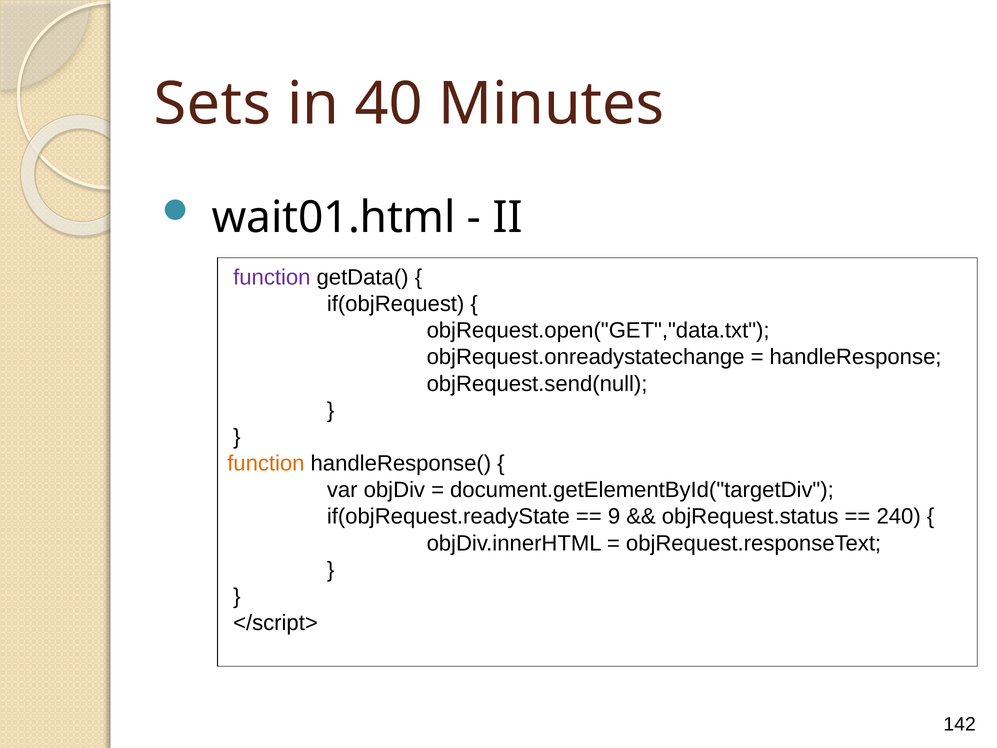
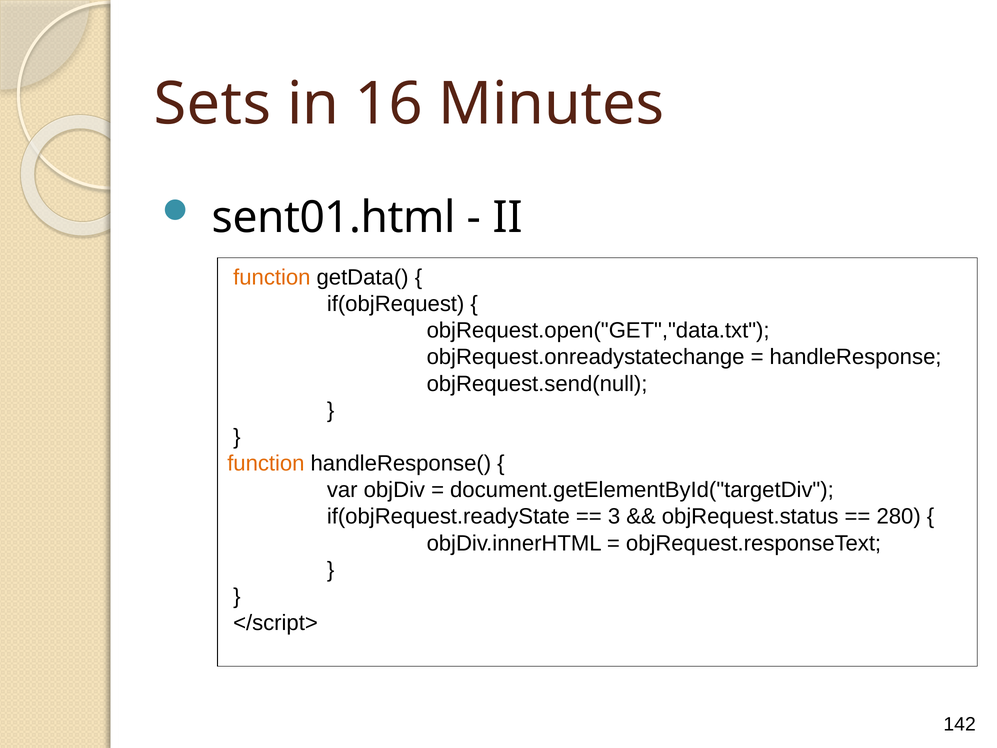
40: 40 -> 16 (389, 104)
wait01.html: wait01.html -> sent01.html (334, 217)
function colour: purple -> orange (272, 277)
9: 9 -> 3 (614, 516)
240: 240 -> 280 (899, 516)
